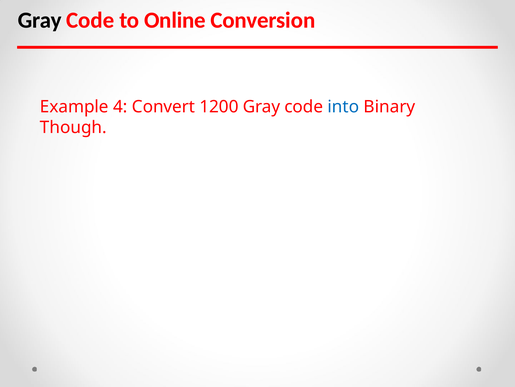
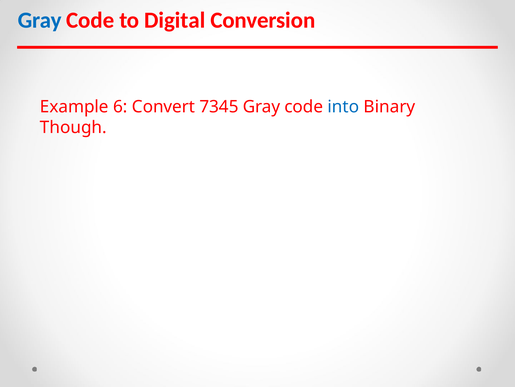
Gray colour: black -> blue (40, 20)
Online: Online -> Digital (175, 20)
4: 4 -> 6 (120, 107)
1200: 1200 -> 7345 (219, 107)
